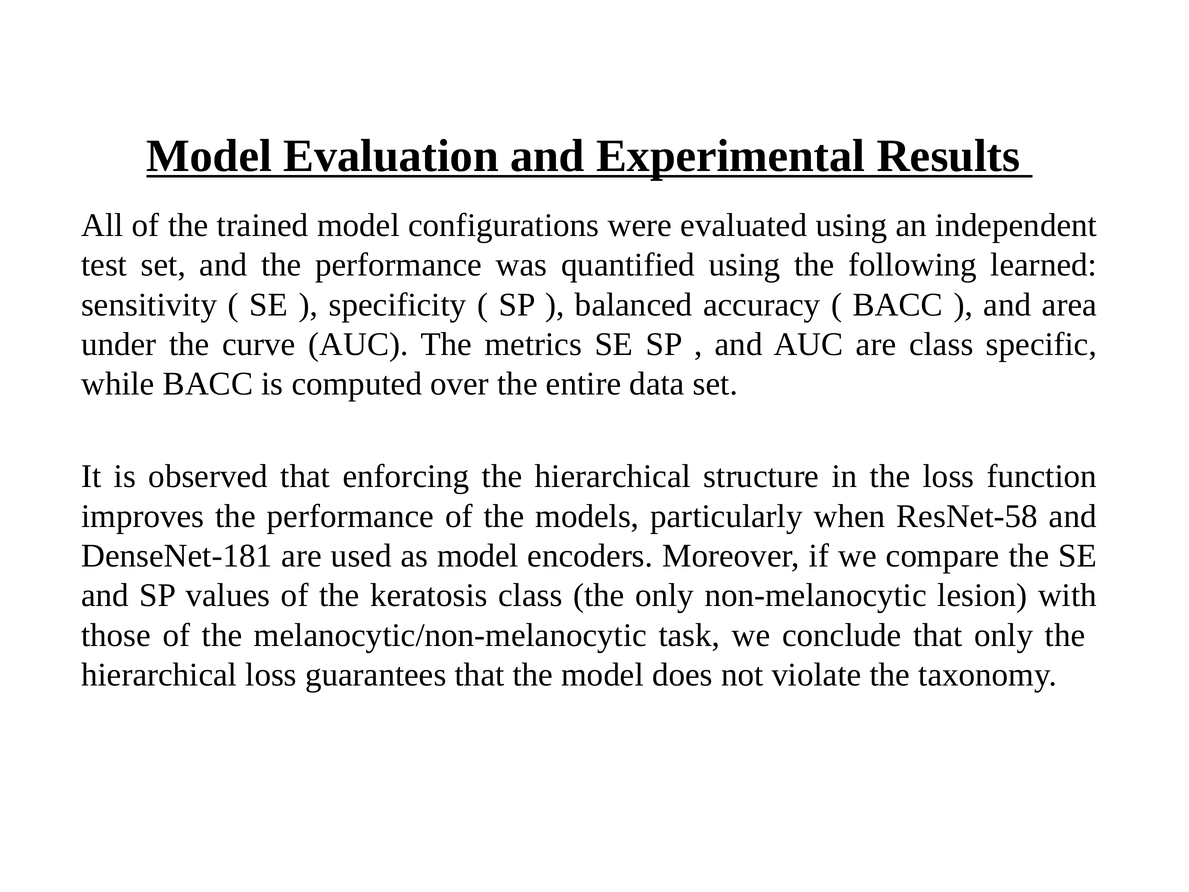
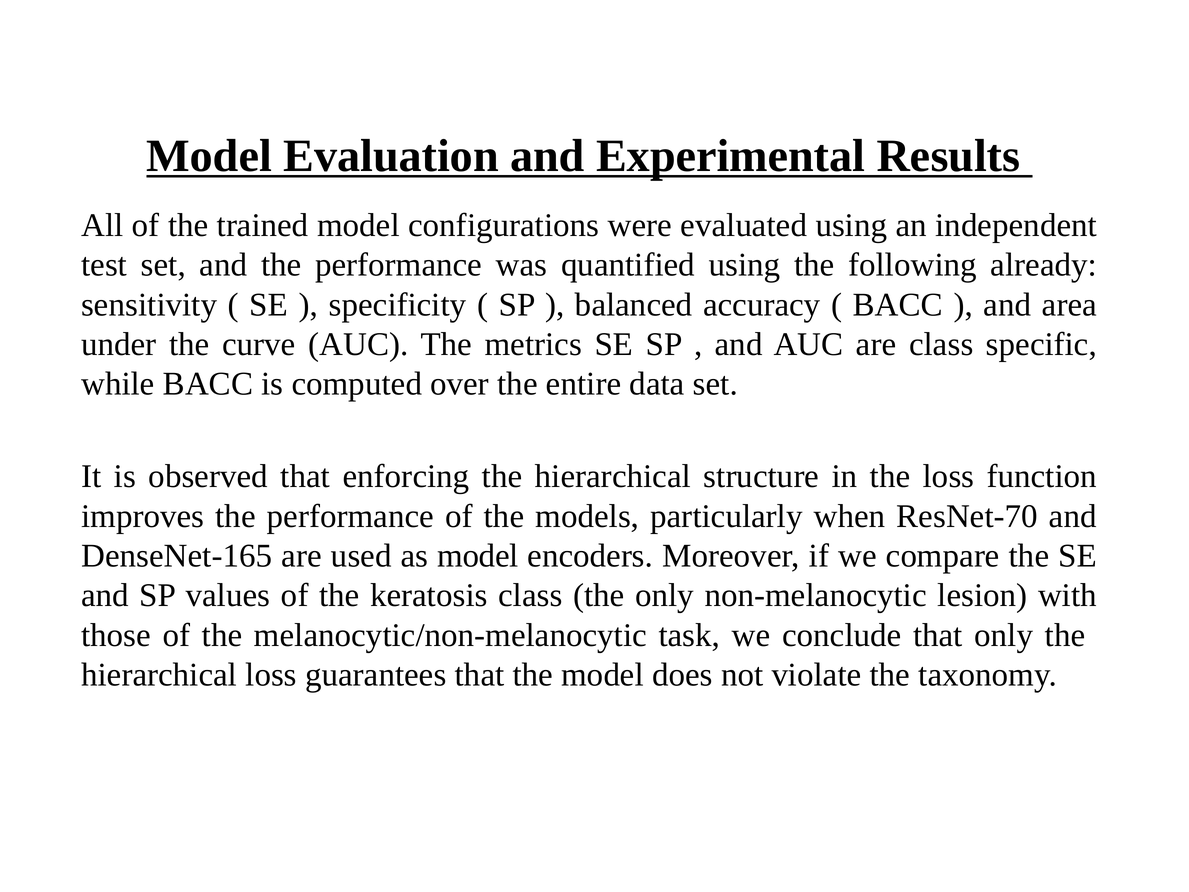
learned: learned -> already (1044, 265)
ResNet-58: ResNet-58 -> ResNet-70 (967, 516)
DenseNet-181: DenseNet-181 -> DenseNet-165 (177, 556)
